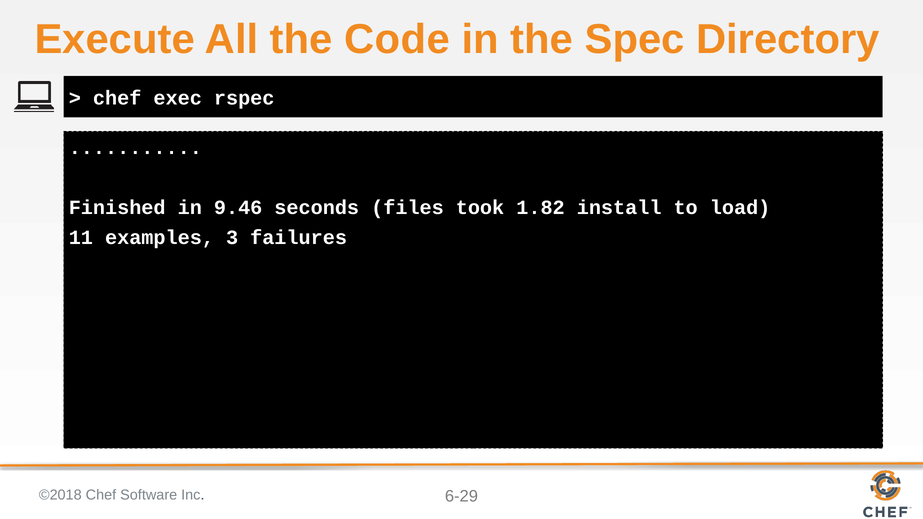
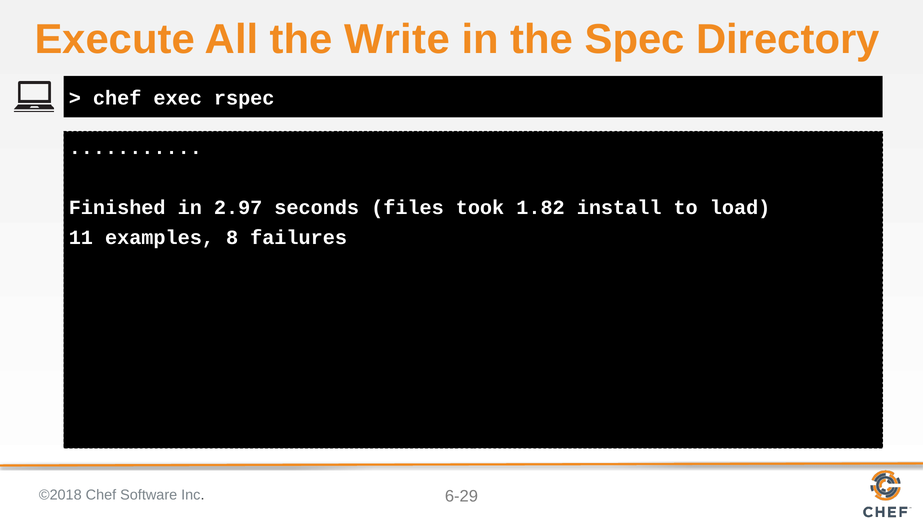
Code: Code -> Write (397, 40)
9.46: 9.46 -> 2.97 (238, 208)
3: 3 -> 8 (232, 238)
